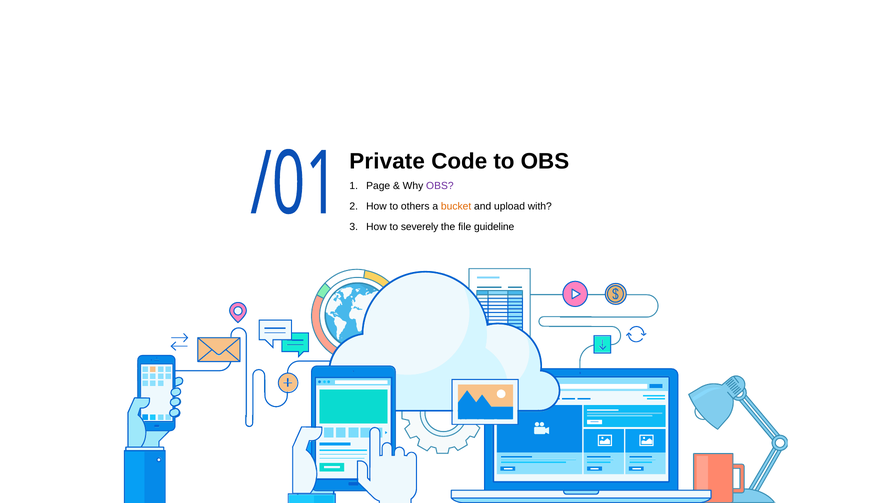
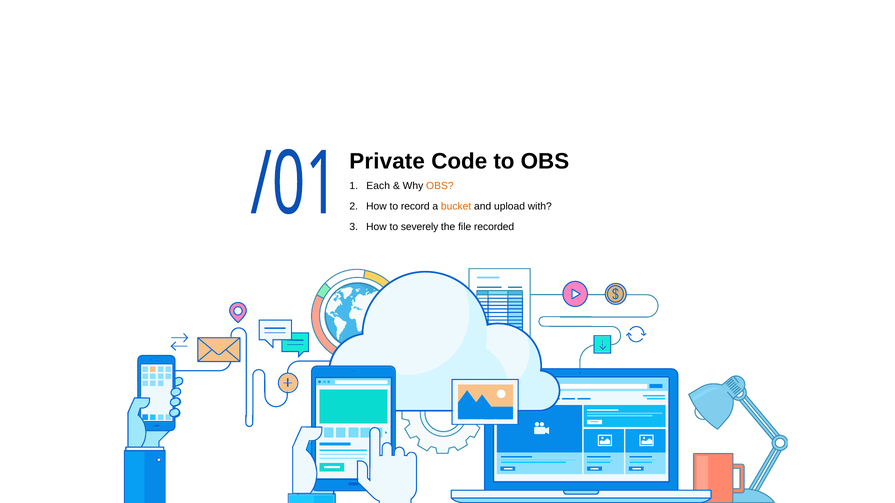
Page: Page -> Each (378, 186)
OBS colour: purple -> orange (440, 186)
others: others -> record (415, 206)
guideline: guideline -> recorded (494, 227)
